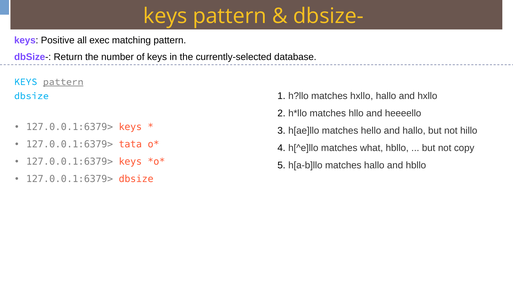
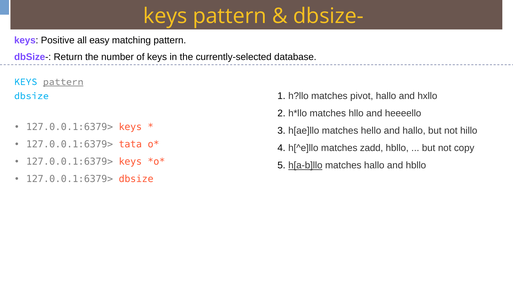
exec: exec -> easy (99, 40)
matches hxllo: hxllo -> pivot (362, 96)
what: what -> zadd (372, 148)
h[a-b]llo underline: none -> present (305, 165)
